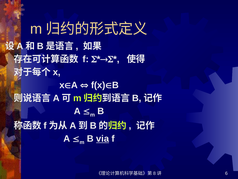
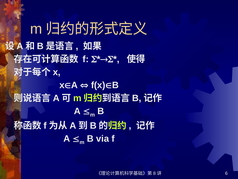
via underline: present -> none (103, 138)
